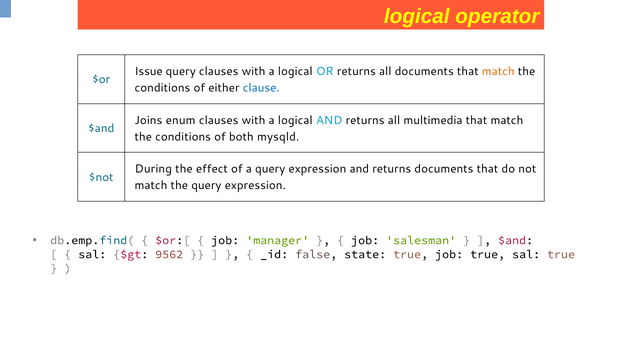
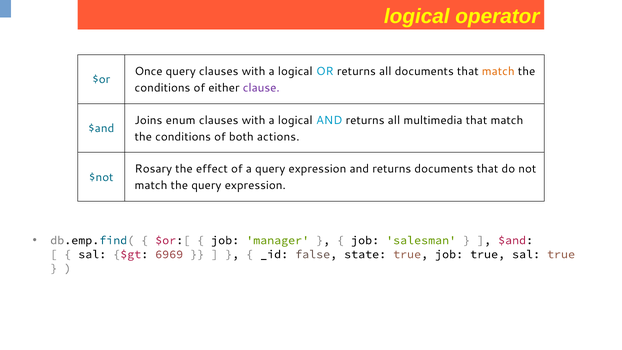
Issue: Issue -> Once (149, 71)
clause colour: blue -> purple (261, 88)
mysqld: mysqld -> actions (278, 137)
During: During -> Rosary (153, 169)
9562: 9562 -> 6969 (169, 254)
